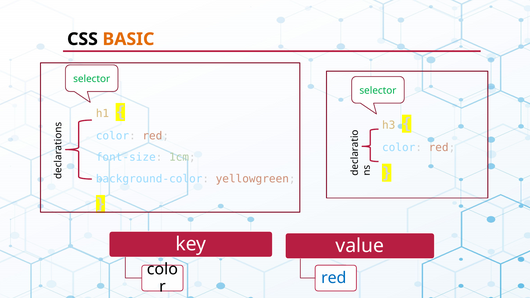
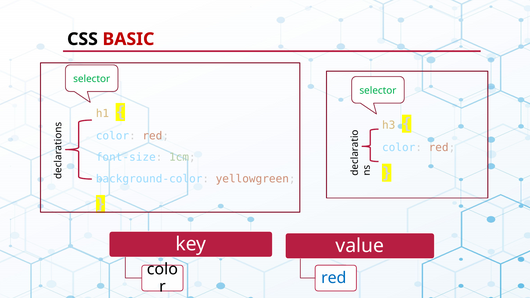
BASIC colour: orange -> red (128, 39)
